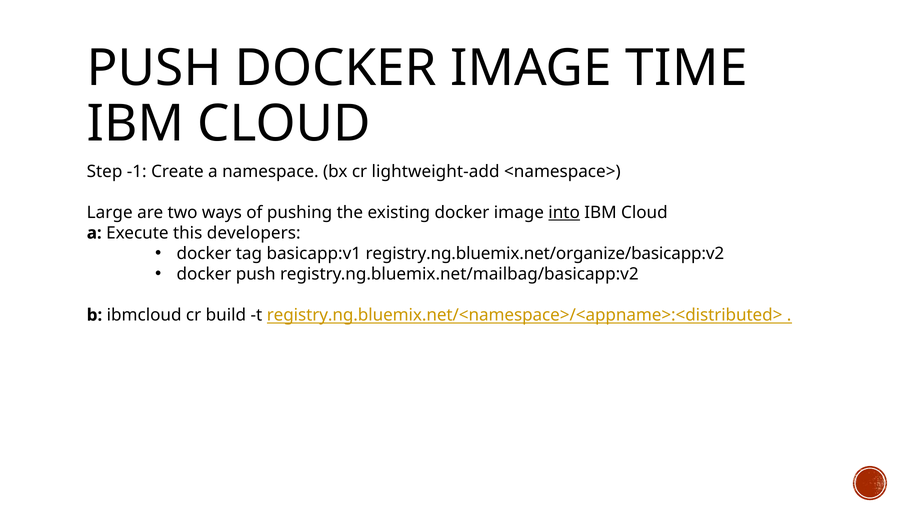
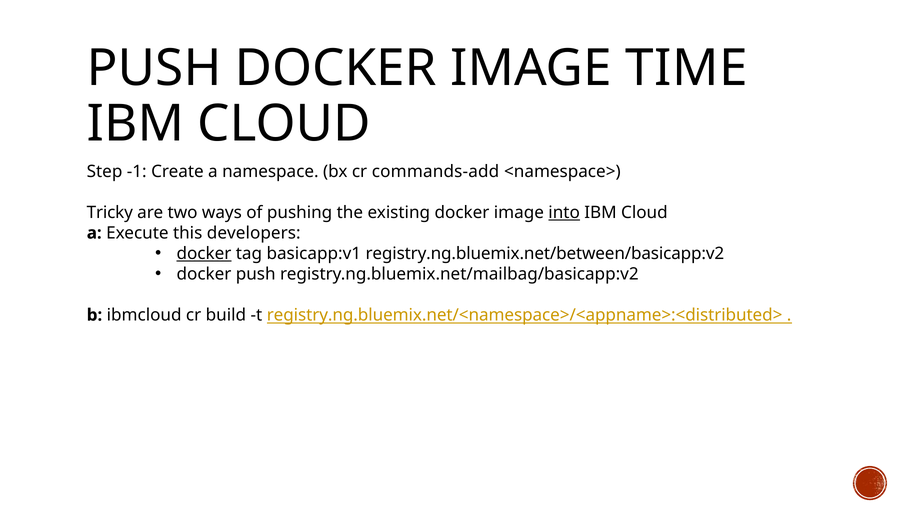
lightweight-add: lightweight-add -> commands-add (436, 171)
Large: Large -> Tricky (110, 212)
docker underline: none -> present (204, 254)
registry.ng.bluemix.net/organize/basicapp:v2: registry.ng.bluemix.net/organize/basicapp:v2 -> registry.ng.bluemix.net/between/basicapp:v2 (545, 254)
